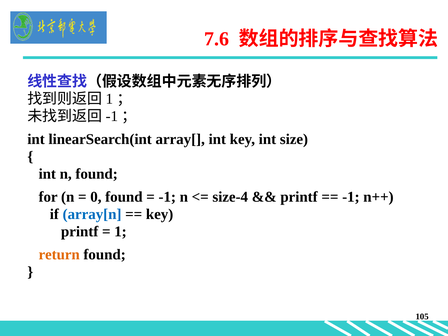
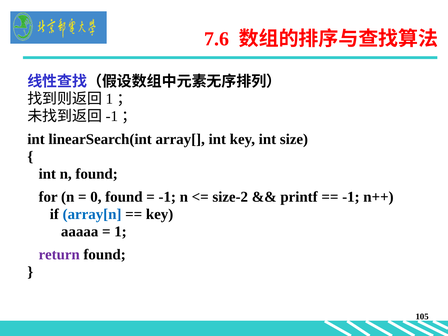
size-4: size-4 -> size-2 (230, 197)
printf: printf -> aaaaa (80, 232)
return colour: orange -> purple (59, 255)
